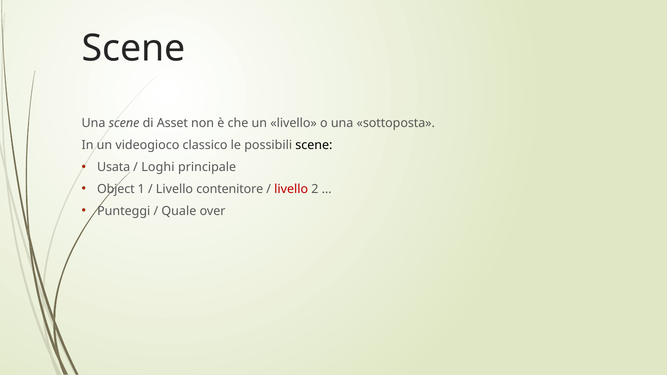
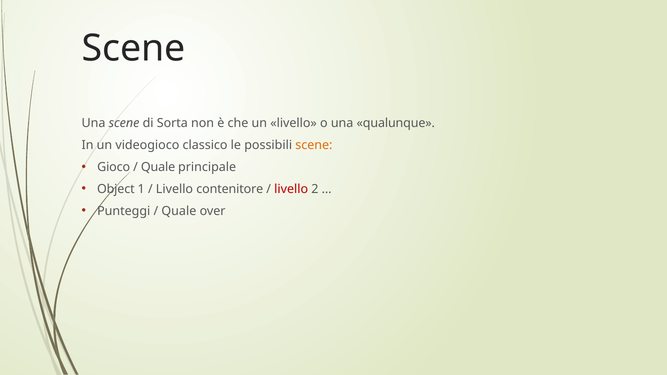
Asset: Asset -> Sorta (172, 123)
sottoposta: sottoposta -> qualunque (396, 123)
scene colour: black -> orange (314, 145)
Usata: Usata -> Gioco (114, 167)
Loghi: Loghi -> Quale (158, 167)
